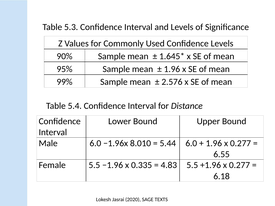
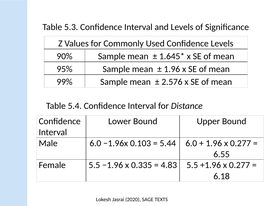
8.010: 8.010 -> 0.103 (141, 143)
